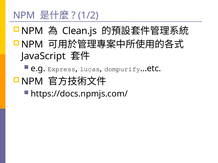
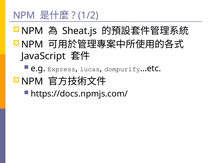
Clean.js: Clean.js -> Sheat.js (80, 31)
